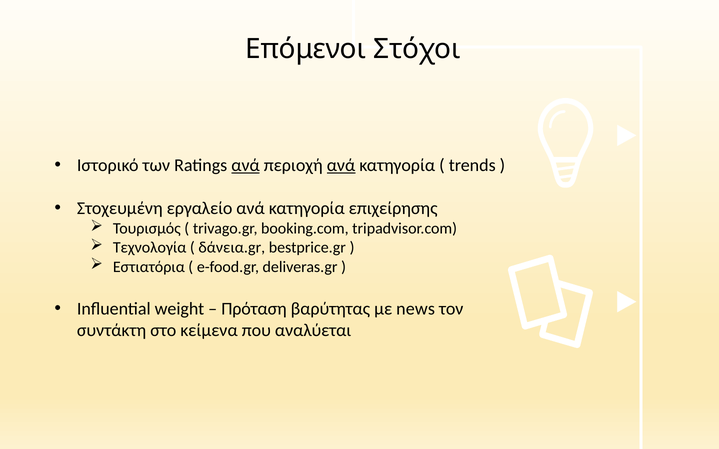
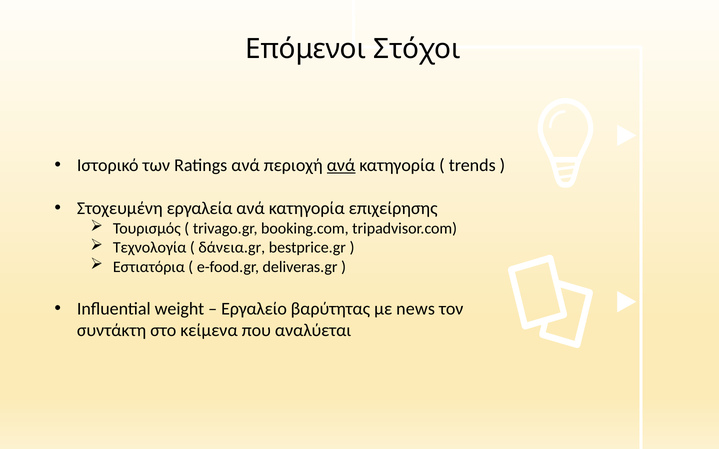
ανά underline: present -> none (246, 165)
εργαλείο: εργαλείο -> εργαλεία (200, 209)
Πρόταση: Πρόταση -> Εργαλείο (254, 309)
